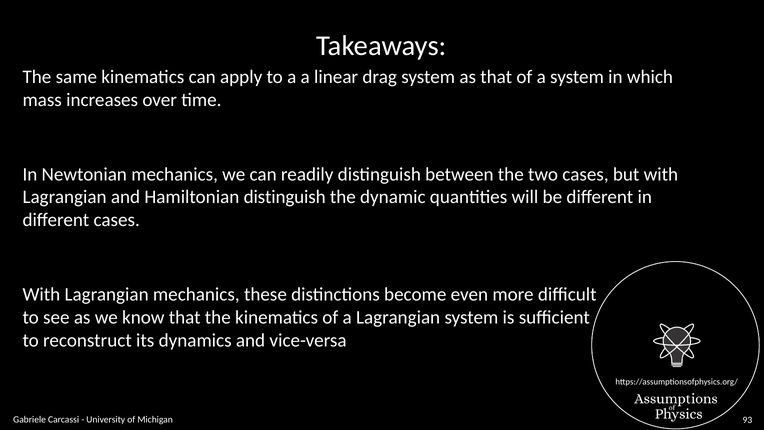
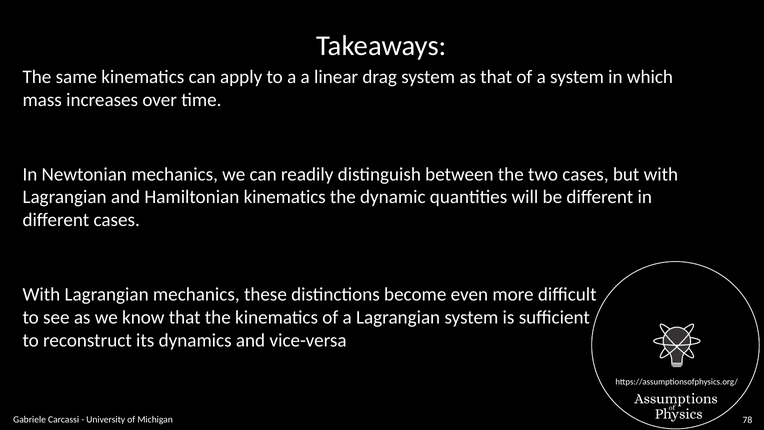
Hamiltonian distinguish: distinguish -> kinematics (285, 197)
93: 93 -> 78 (747, 420)
